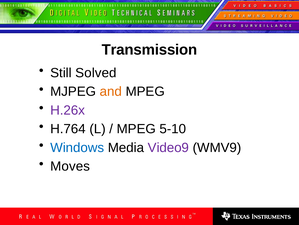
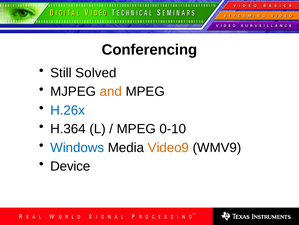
Transmission: Transmission -> Conferencing (149, 50)
H.26x colour: purple -> blue (68, 110)
H.764: H.764 -> H.364 (68, 129)
5-10: 5-10 -> 0-10 (173, 129)
Video9 colour: purple -> orange (168, 147)
Moves: Moves -> Device (70, 166)
